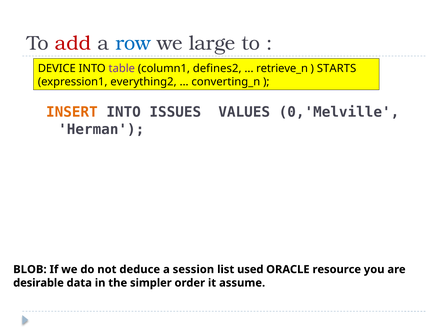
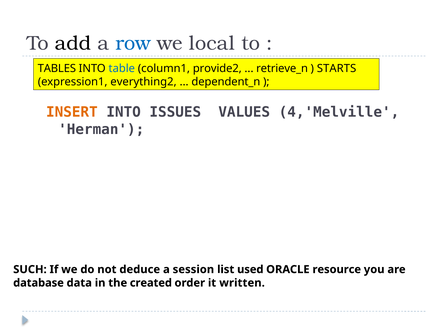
add colour: red -> black (73, 43)
large: large -> local (212, 43)
DEVICE: DEVICE -> TABLES (57, 68)
table colour: purple -> blue (122, 68)
defines2: defines2 -> provide2 (217, 68)
converting_n: converting_n -> dependent_n (226, 82)
0,'Melville: 0,'Melville -> 4,'Melville (339, 112)
BLOB: BLOB -> SUCH (30, 269)
desirable: desirable -> database (38, 283)
simpler: simpler -> created (151, 283)
assume: assume -> written (242, 283)
